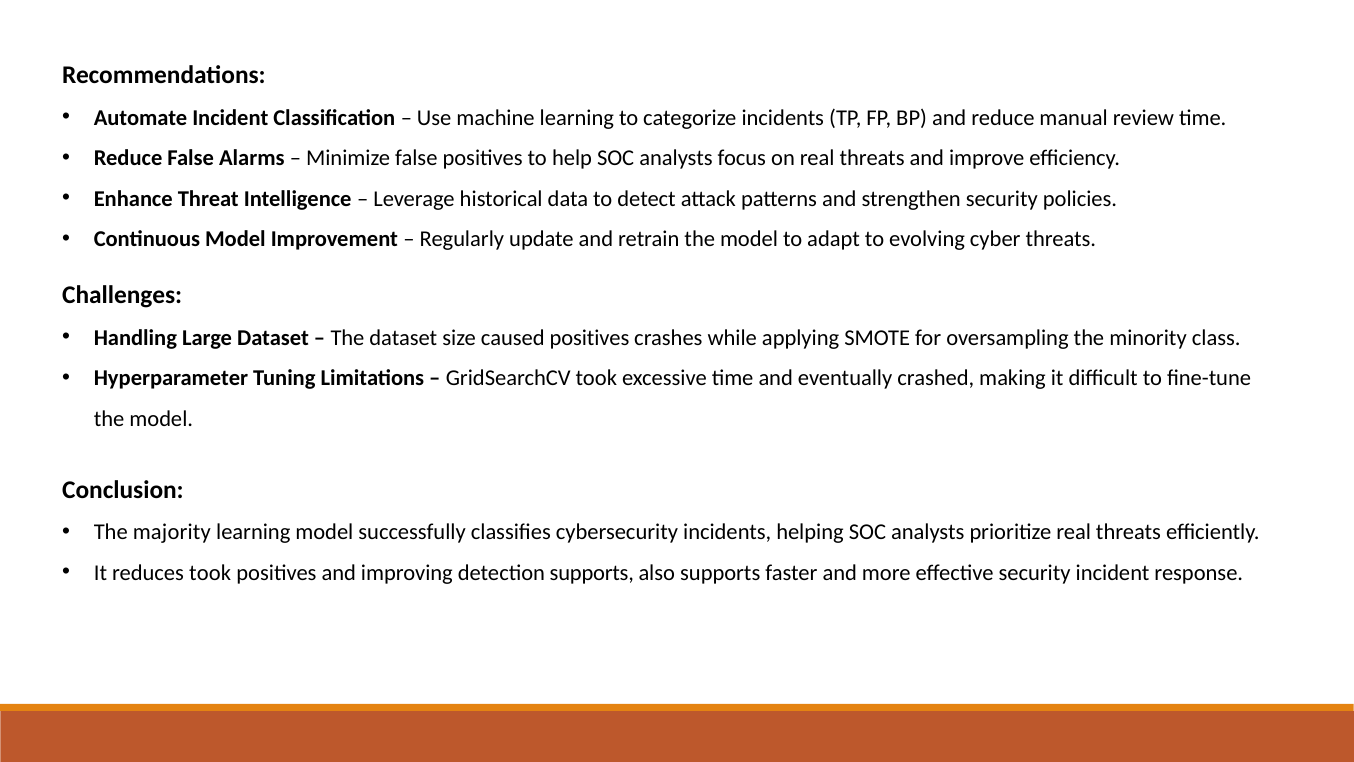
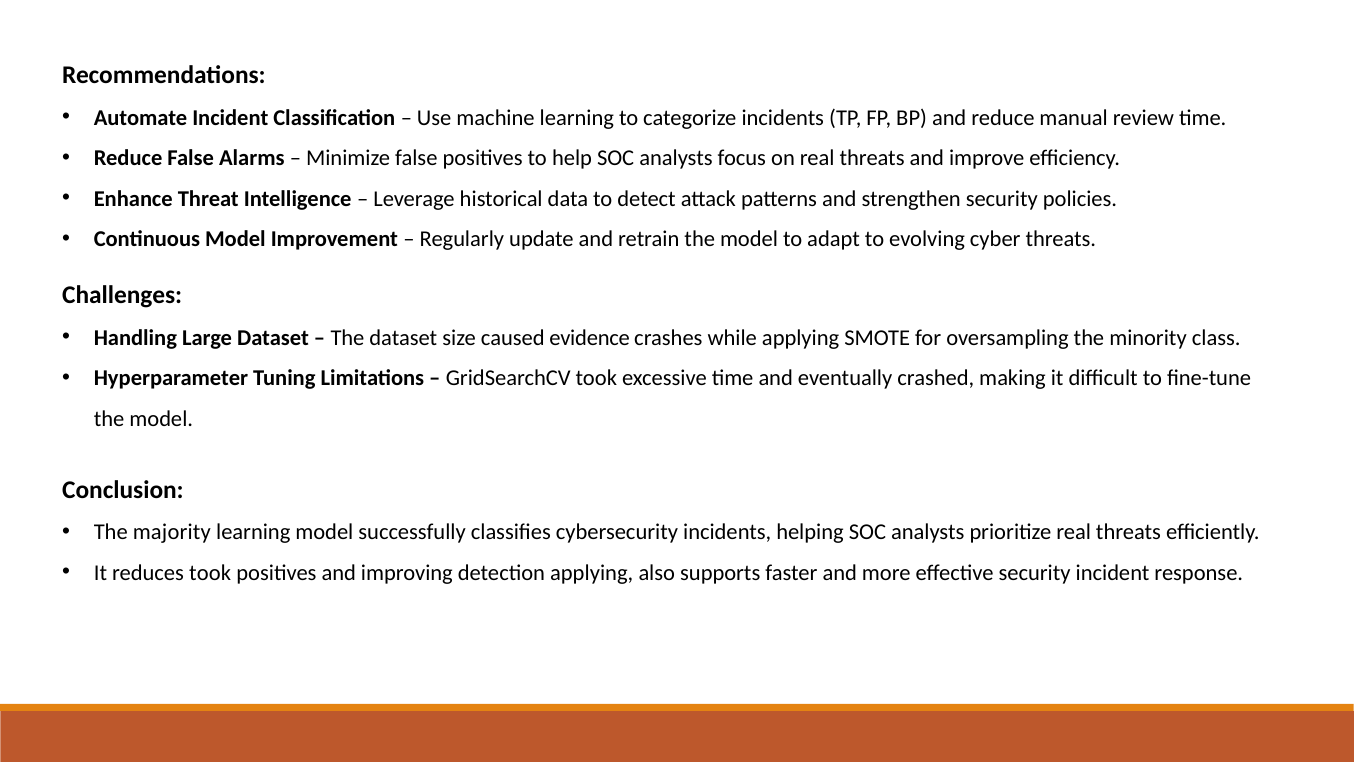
caused positives: positives -> evidence (590, 337)
detection supports: supports -> applying (592, 573)
